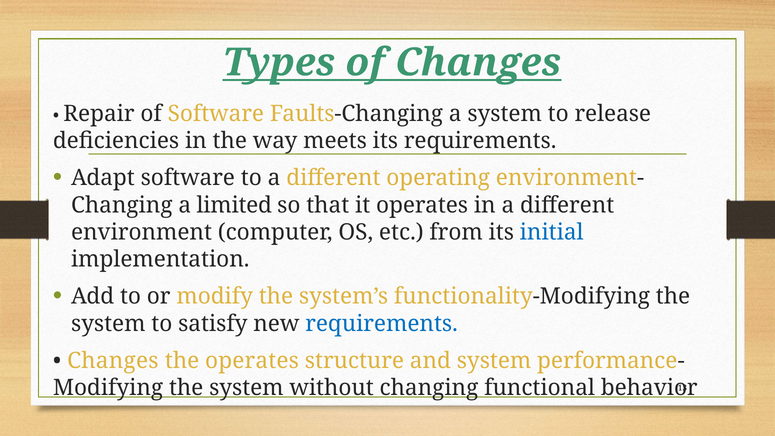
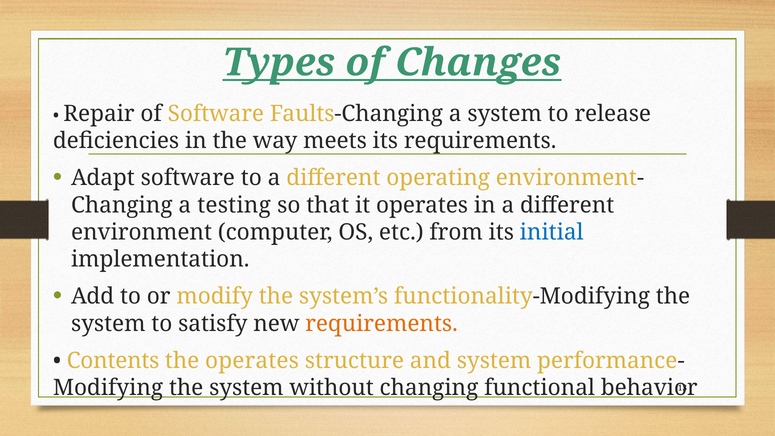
limited: limited -> testing (234, 205)
requirements colour: blue -> orange (382, 324)
Changes: Changes -> Contents (113, 361)
